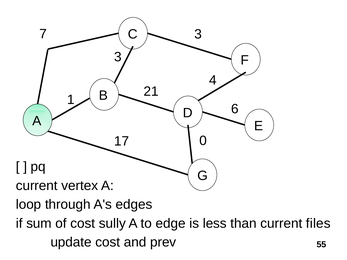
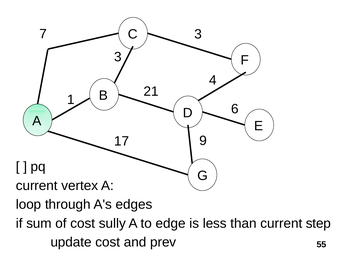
0: 0 -> 9 (203, 141)
files: files -> step (318, 224)
